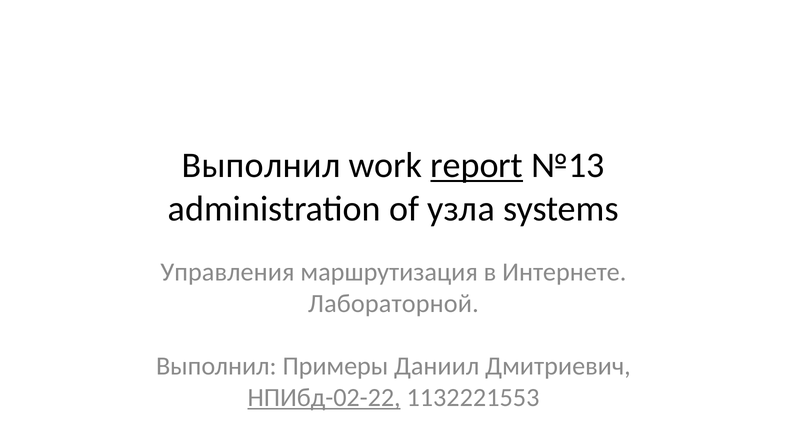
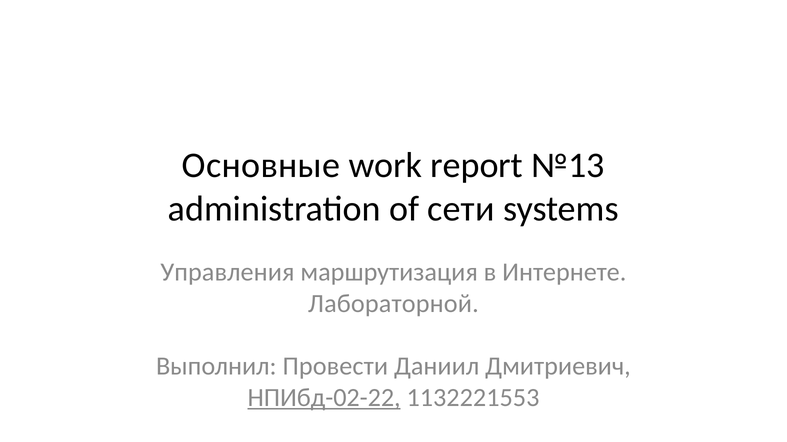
Выполнил: Выполнил -> Основные (261, 166)
report underline: present -> none (477, 166)
узла: узла -> сети (461, 209)
Примеры: Примеры -> Провести (335, 367)
